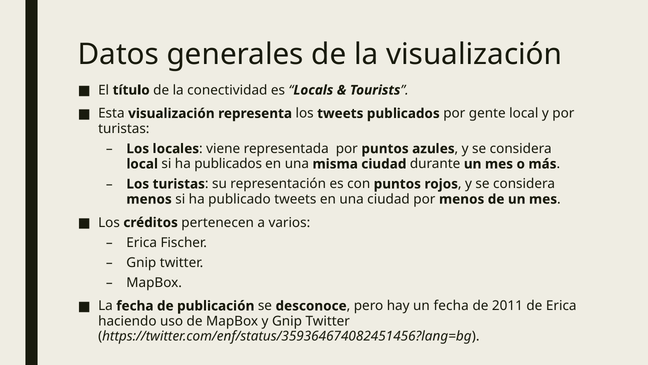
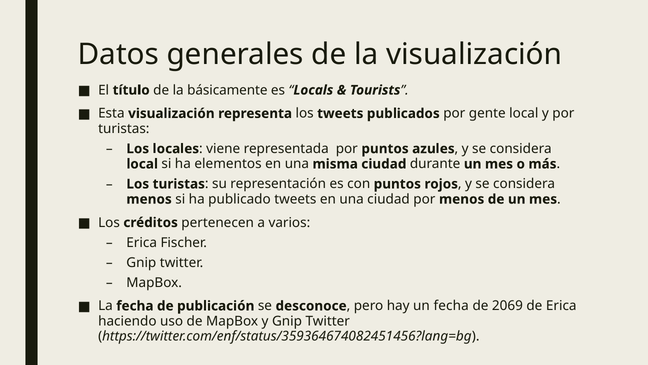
conectividad: conectividad -> básicamente (227, 90)
ha publicados: publicados -> elementos (228, 164)
2011: 2011 -> 2069 (507, 306)
